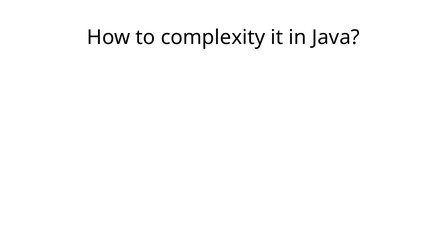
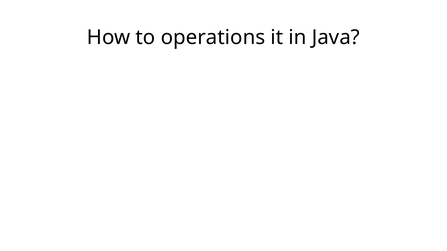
complexity: complexity -> operations (213, 38)
